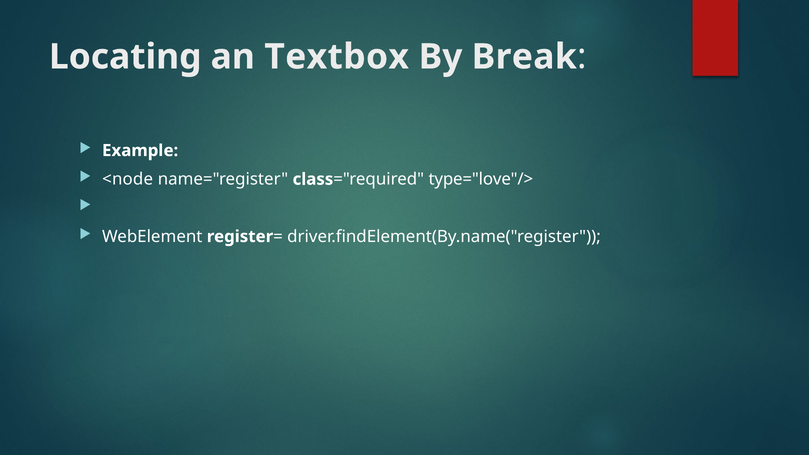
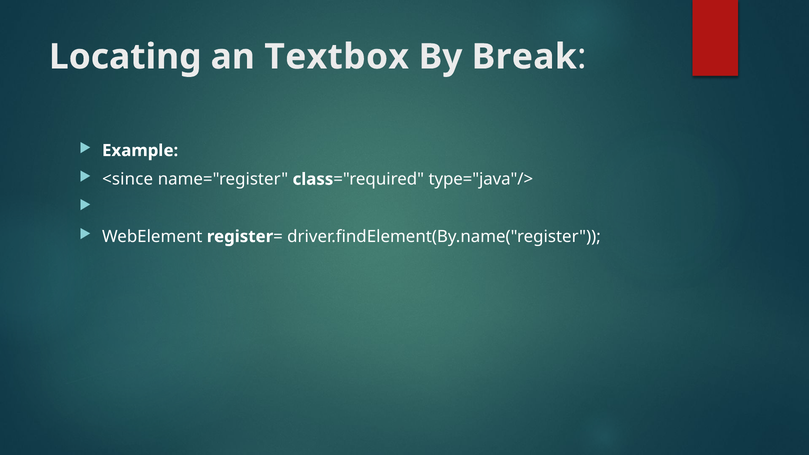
<node: <node -> <since (128, 179)
type="love"/>: type="love"/> -> type="java"/> (481, 179)
